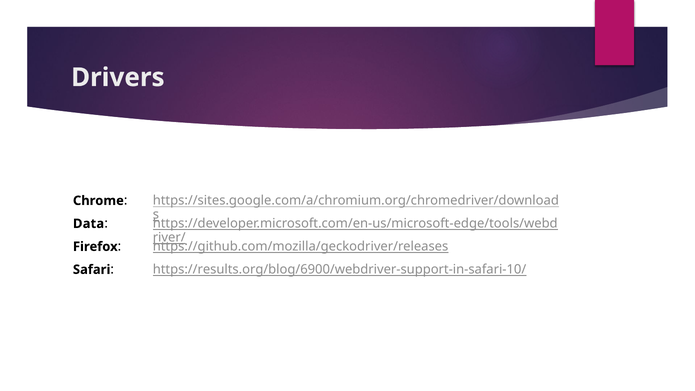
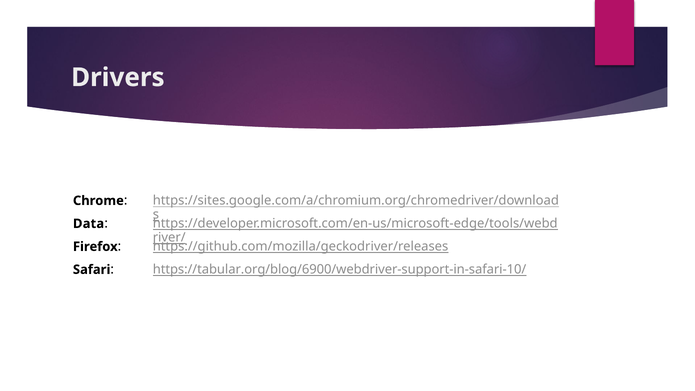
https://results.org/blog/6900/webdriver-support-in-safari-10/: https://results.org/blog/6900/webdriver-support-in-safari-10/ -> https://tabular.org/blog/6900/webdriver-support-in-safari-10/ (340, 270)
